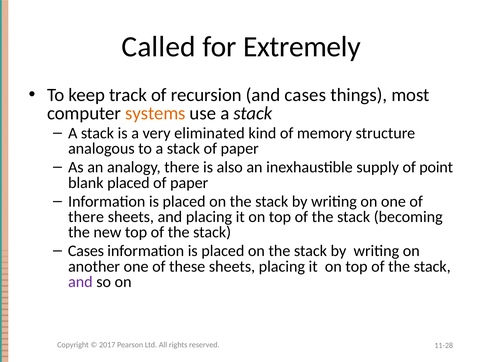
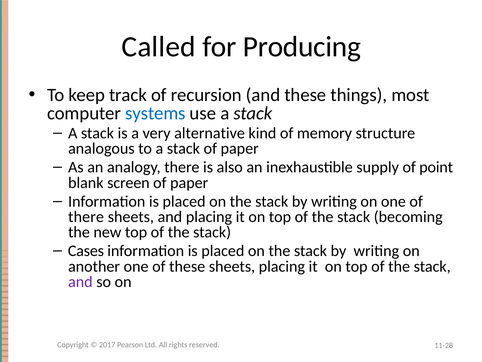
Extremely: Extremely -> Producing (302, 47)
and cases: cases -> these (305, 95)
systems colour: orange -> blue (155, 113)
eliminated: eliminated -> alternative (210, 133)
blank placed: placed -> screen (128, 183)
